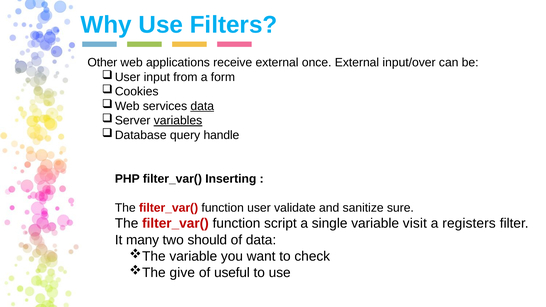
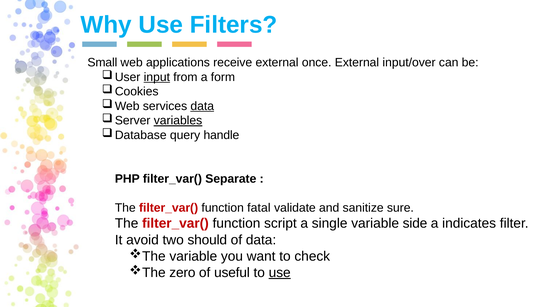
Other: Other -> Small (102, 62)
input underline: none -> present (157, 77)
Inserting: Inserting -> Separate (231, 179)
user: user -> fatal (259, 208)
visit: visit -> side (415, 224)
registers: registers -> indicates (469, 224)
many: many -> avoid (142, 240)
give: give -> zero (182, 273)
use underline: none -> present (280, 273)
